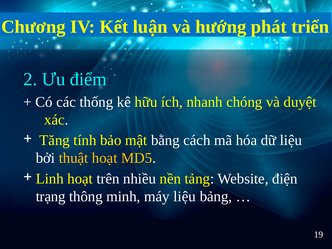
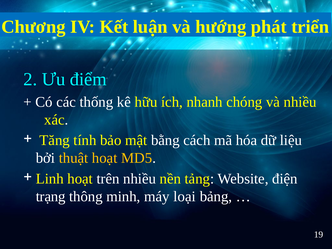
và duyệt: duyệt -> nhiều (300, 102)
máy liệu: liệu -> loại (185, 196)
